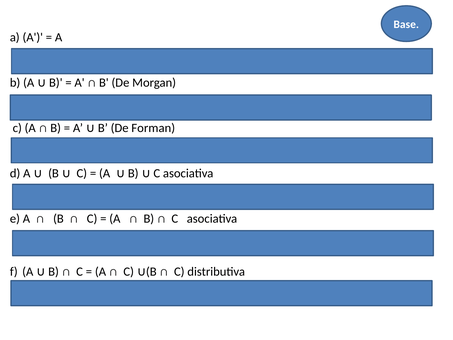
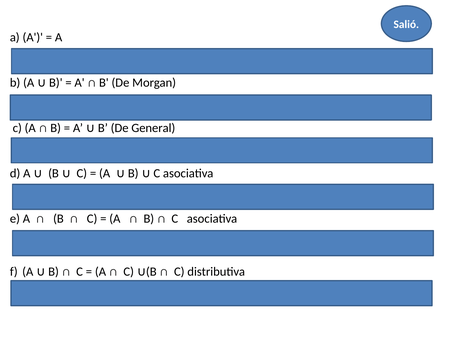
Base: Base -> Salió (406, 24)
Forman: Forman -> General (153, 128)
